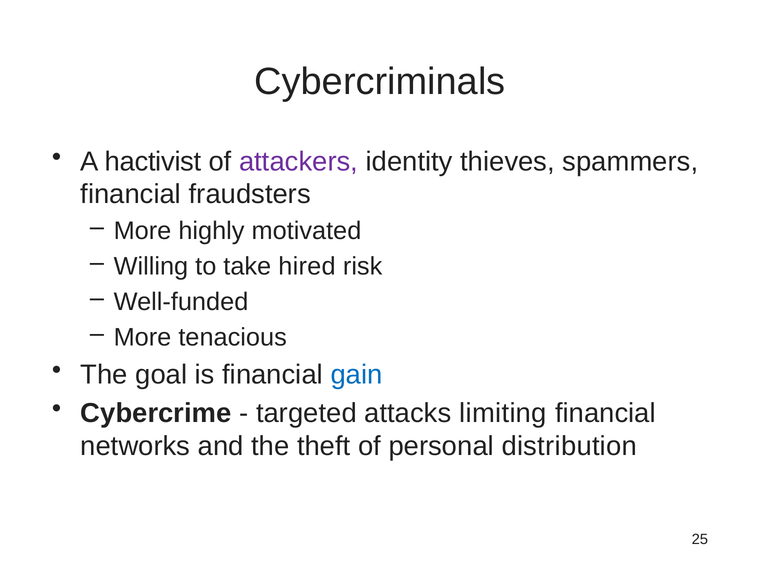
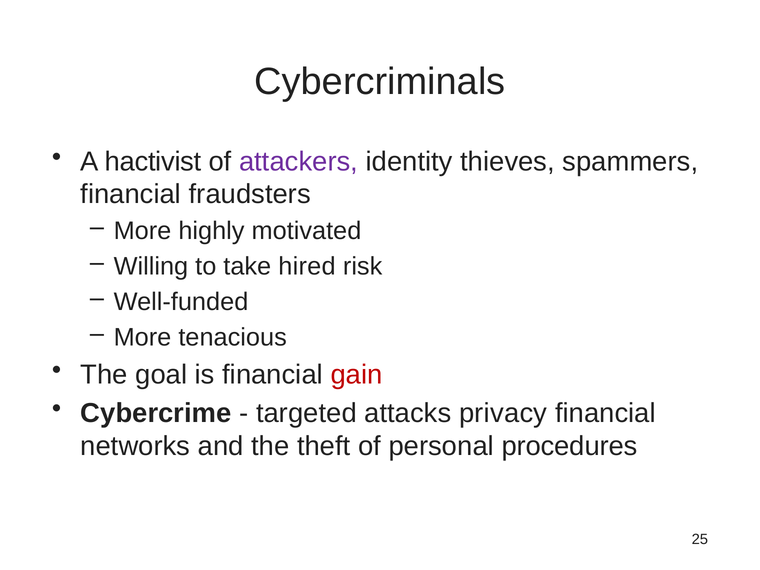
gain colour: blue -> red (357, 375)
limiting: limiting -> privacy (503, 413)
distribution: distribution -> procedures (570, 446)
